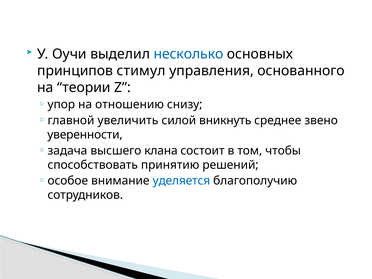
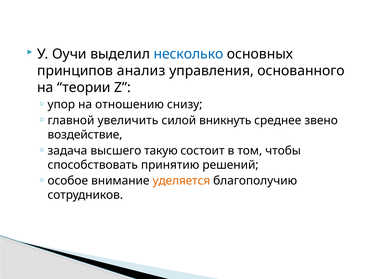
стимул: стимул -> анализ (141, 71)
уверенности: уверенности -> воздействие (85, 135)
клана: клана -> такую (161, 151)
уделяется colour: blue -> orange (181, 181)
